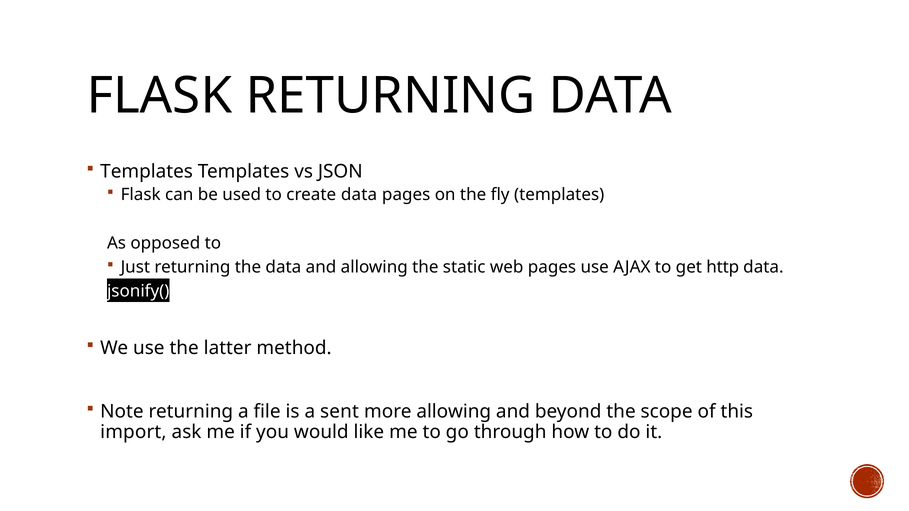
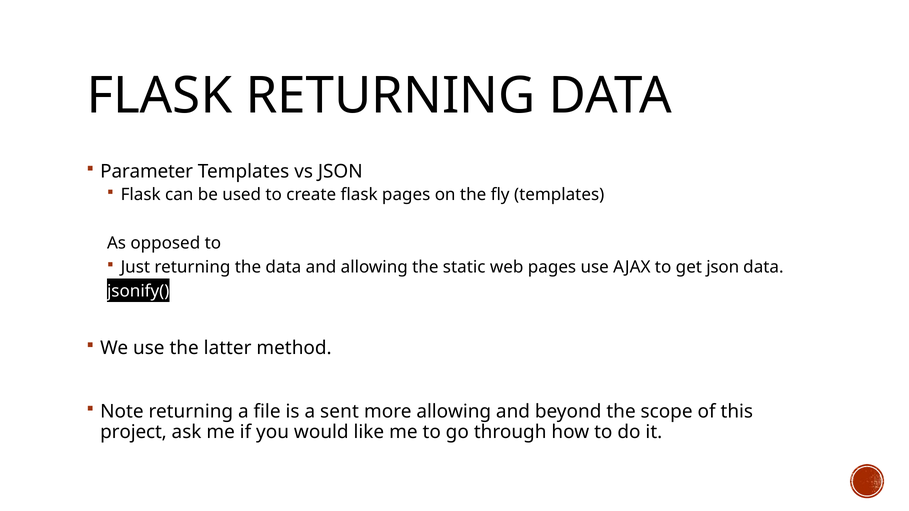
Templates: Templates -> Parameter (147, 172)
create data: data -> flask (359, 195)
get http: http -> json (723, 267)
import: import -> project (134, 432)
